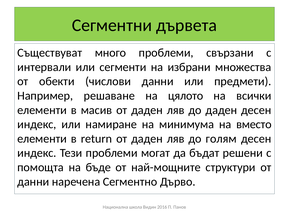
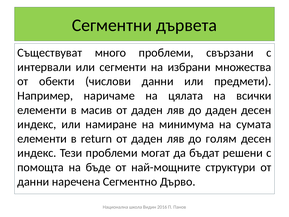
решаване: решаване -> наричаме (109, 96)
цялото: цялото -> цялата (186, 96)
вместо: вместо -> сумата (254, 124)
